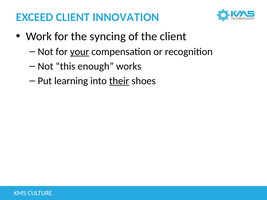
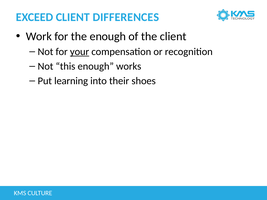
INNOVATION: INNOVATION -> DIFFERENCES (126, 17)
the syncing: syncing -> enough (108, 36)
their underline: present -> none (119, 81)
